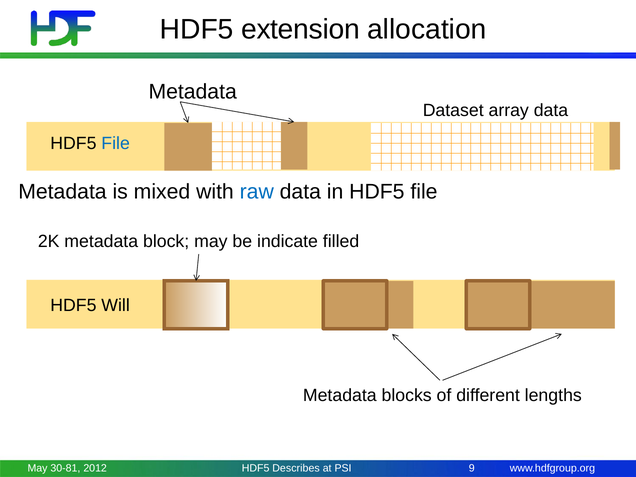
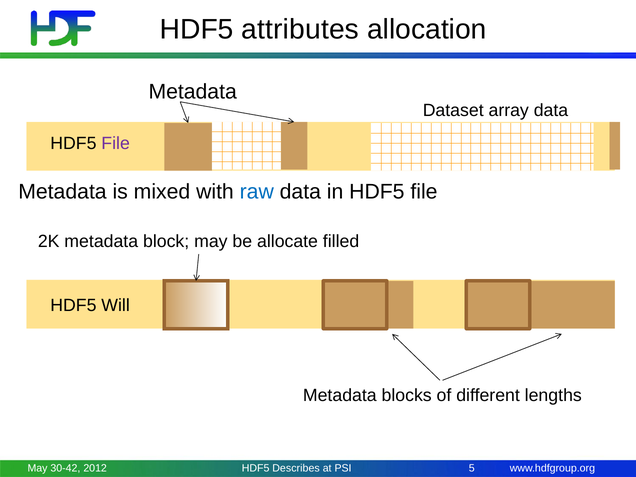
extension: extension -> attributes (300, 30)
File colour: blue -> purple (116, 143)
indicate: indicate -> allocate (288, 242)
30-81: 30-81 -> 30-42 (65, 468)
9: 9 -> 5 (472, 468)
